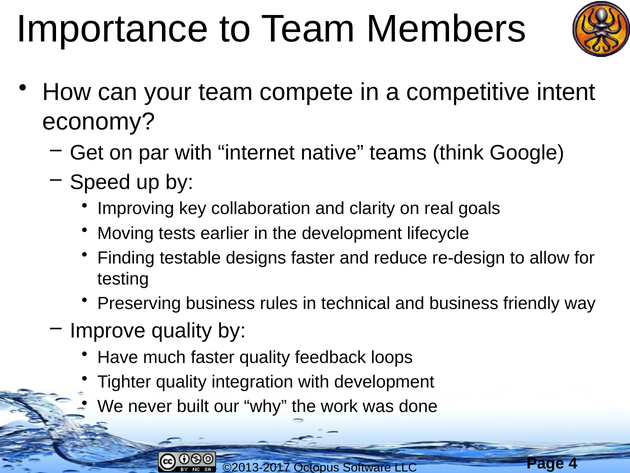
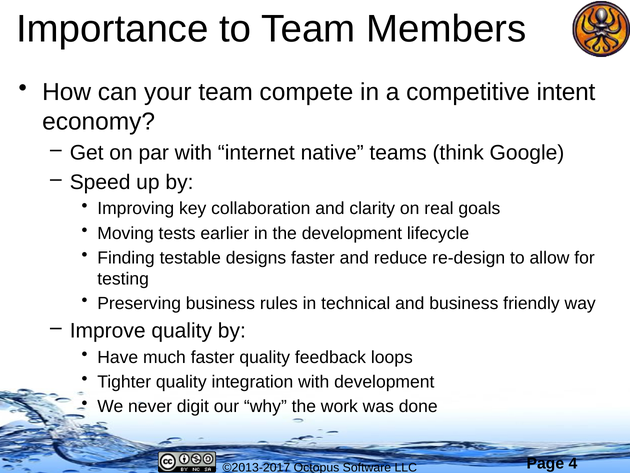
built: built -> digit (193, 406)
